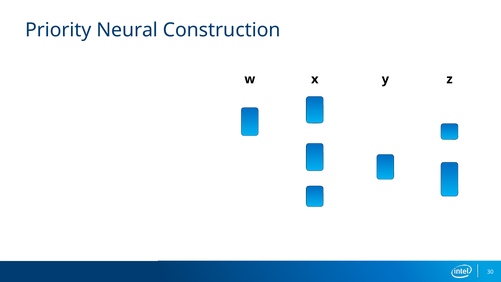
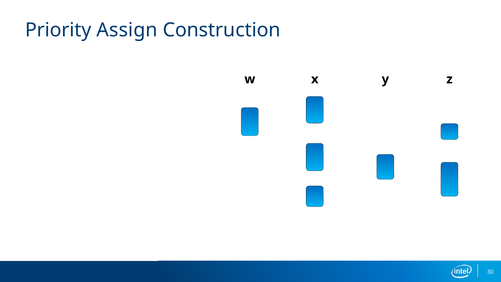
Neural: Neural -> Assign (127, 30)
